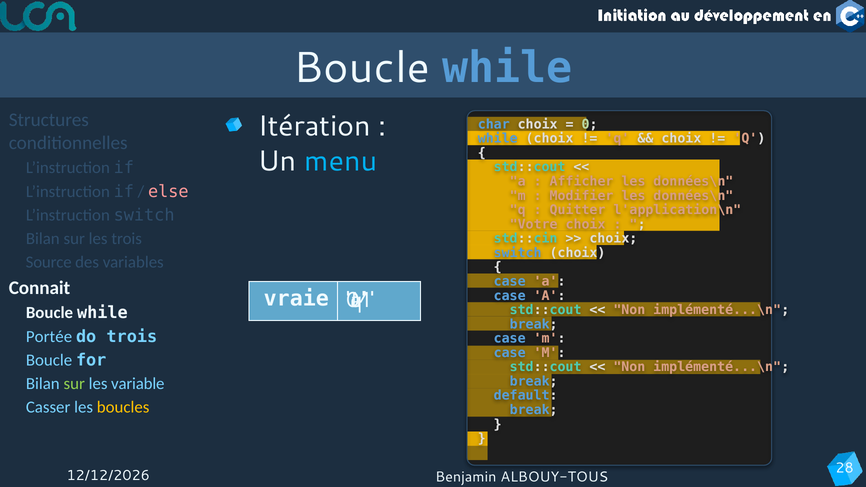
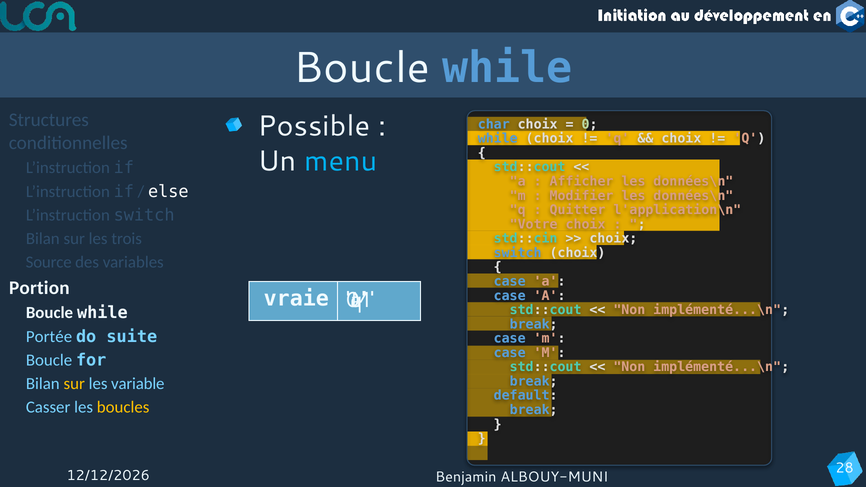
Itération: Itération -> Possible (314, 127)
else colour: pink -> white (168, 192)
Connait: Connait -> Portion (39, 288)
do trois: trois -> suite (132, 337)
sur colour: light green -> yellow (74, 384)
ALBOUY-TOUS: ALBOUY-TOUS -> ALBOUY-MUNI (554, 477)
